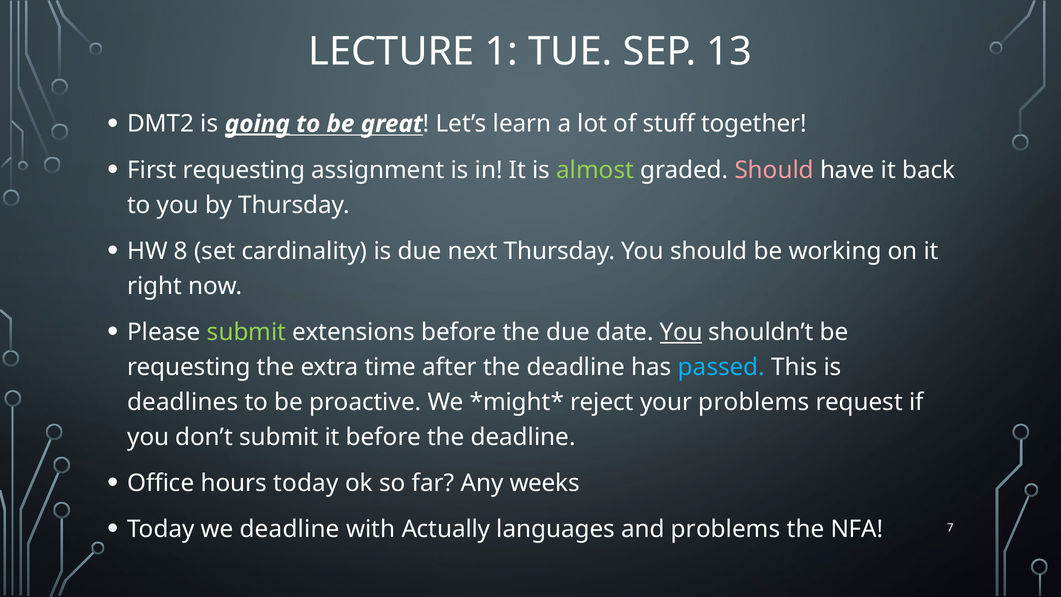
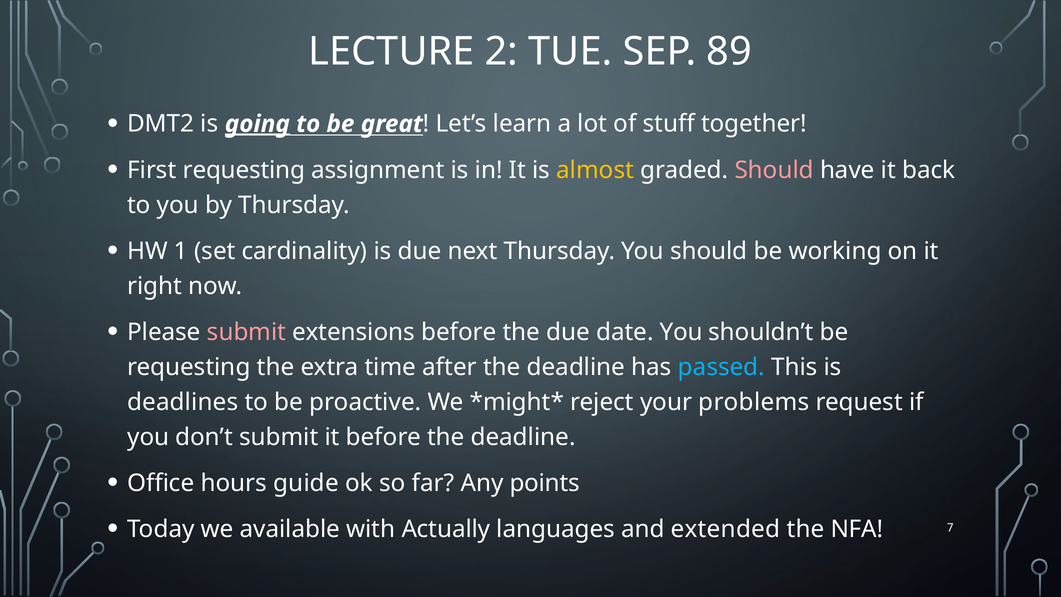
1: 1 -> 2 (501, 51)
13: 13 -> 89 (729, 51)
almost colour: light green -> yellow (595, 170)
8: 8 -> 1 (181, 251)
submit colour: light green -> pink (247, 332)
You underline: present -> none (681, 332)
hours today: today -> guide (306, 483)
weeks: weeks -> points (545, 483)
we deadline: deadline -> available (290, 529)
and problems: problems -> extended (726, 529)
